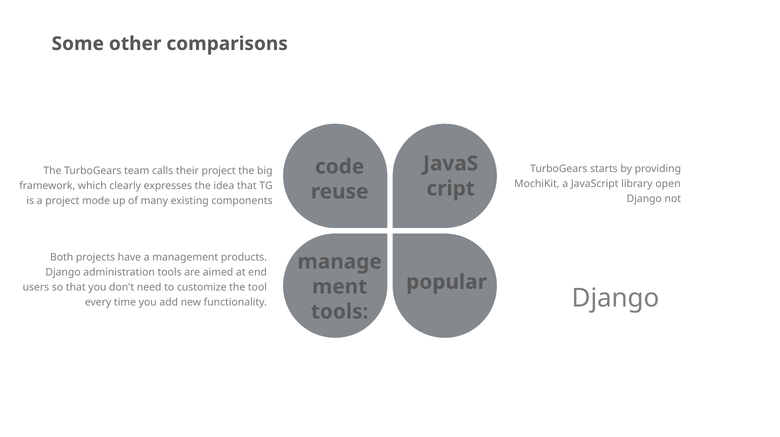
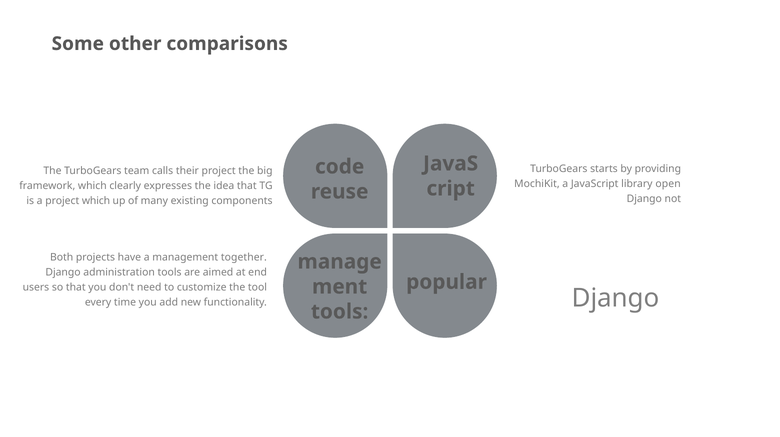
project mode: mode -> which (96, 201)
products: products -> together (244, 257)
